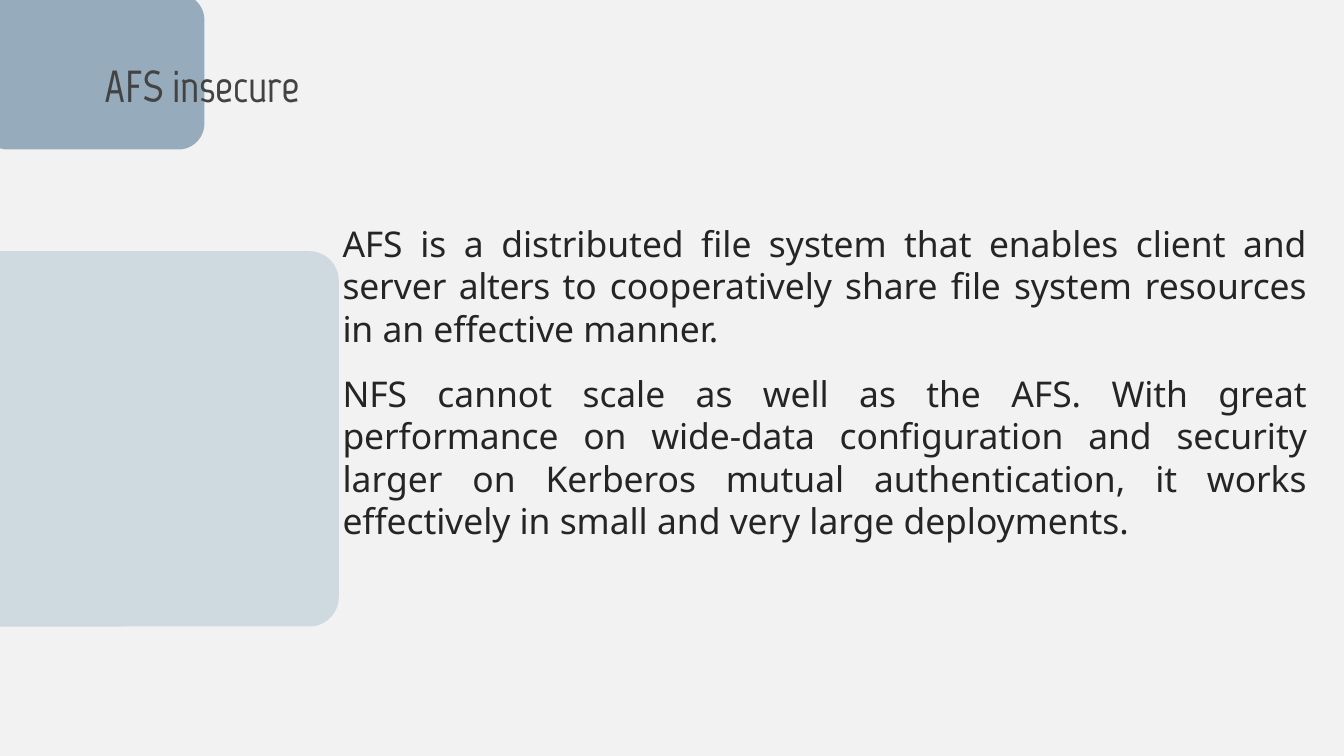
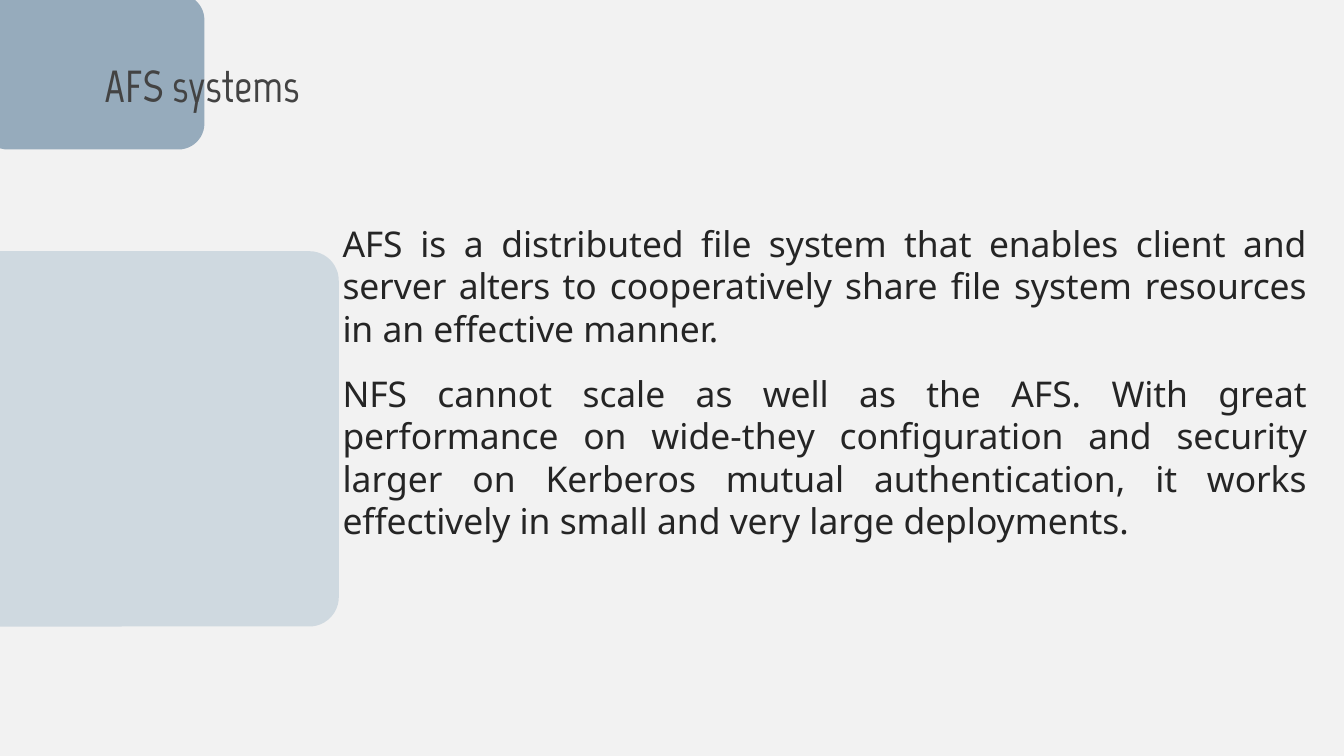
insecure: insecure -> systems (236, 88)
wide-data: wide-data -> wide-they (733, 438)
